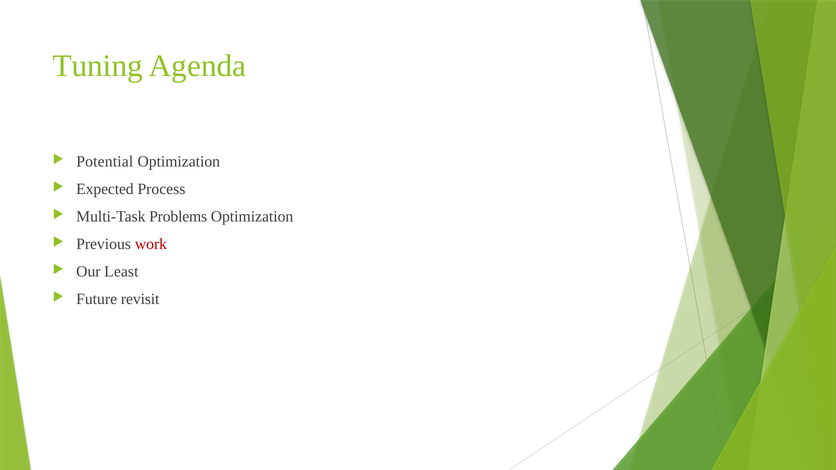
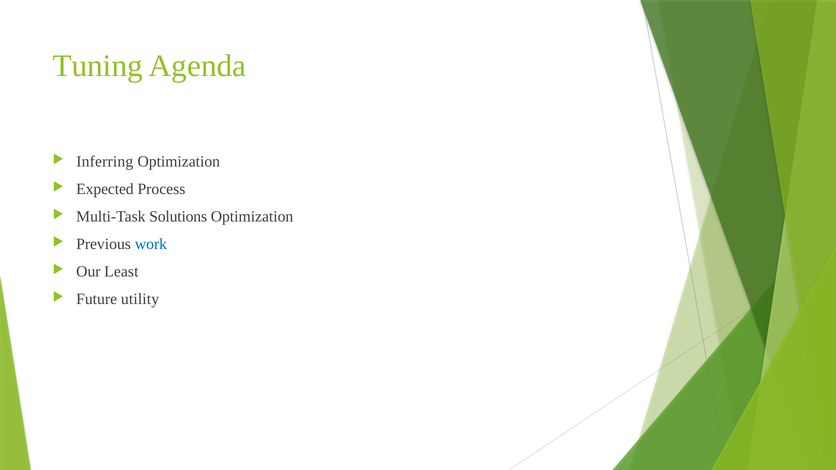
Potential: Potential -> Inferring (105, 162)
Problems: Problems -> Solutions (178, 217)
work colour: red -> blue (151, 244)
revisit: revisit -> utility (140, 299)
